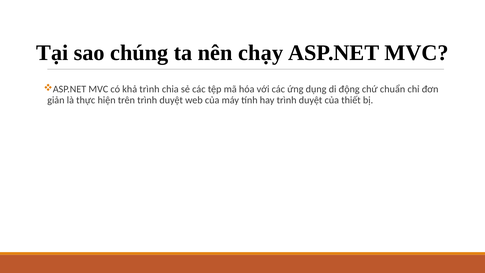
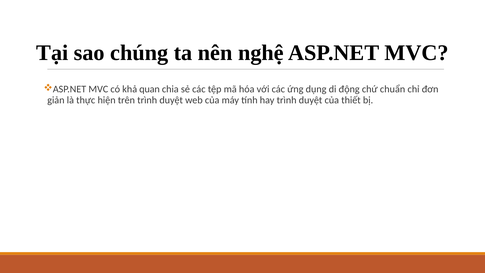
chạy: chạy -> nghệ (261, 53)
khả trình: trình -> quan (150, 89)
